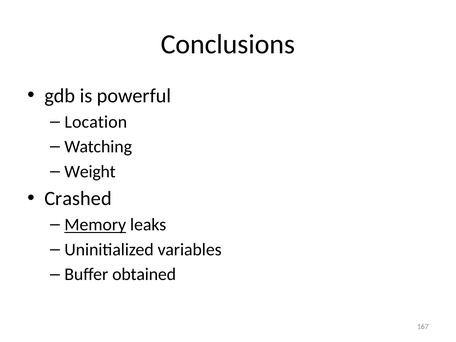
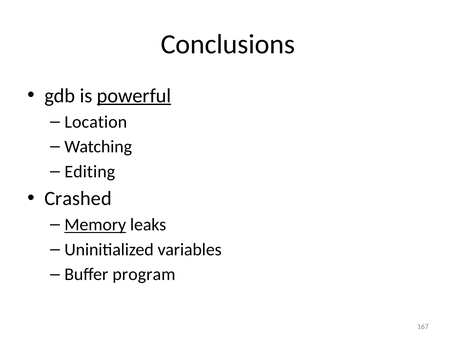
powerful underline: none -> present (134, 96)
Weight: Weight -> Editing (90, 172)
obtained: obtained -> program (144, 274)
